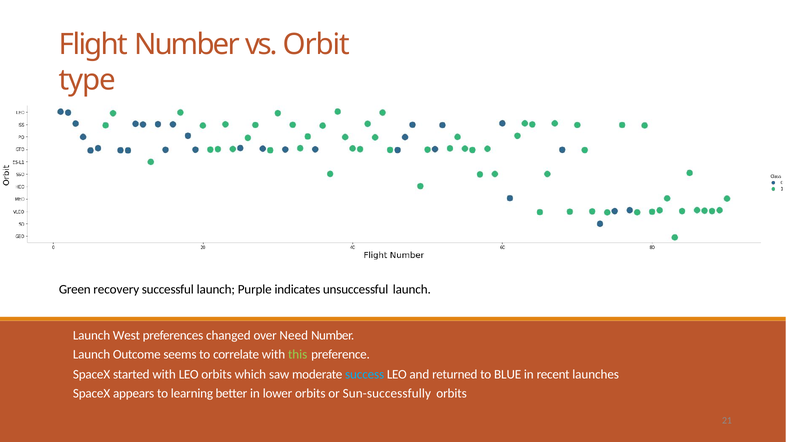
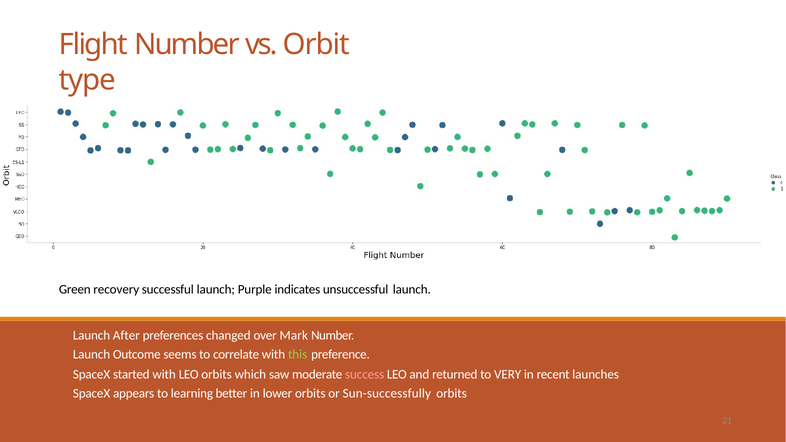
West: West -> After (126, 335)
Need: Need -> Mark (294, 335)
success colour: light blue -> pink (365, 375)
BLUE: BLUE -> VERY (508, 375)
